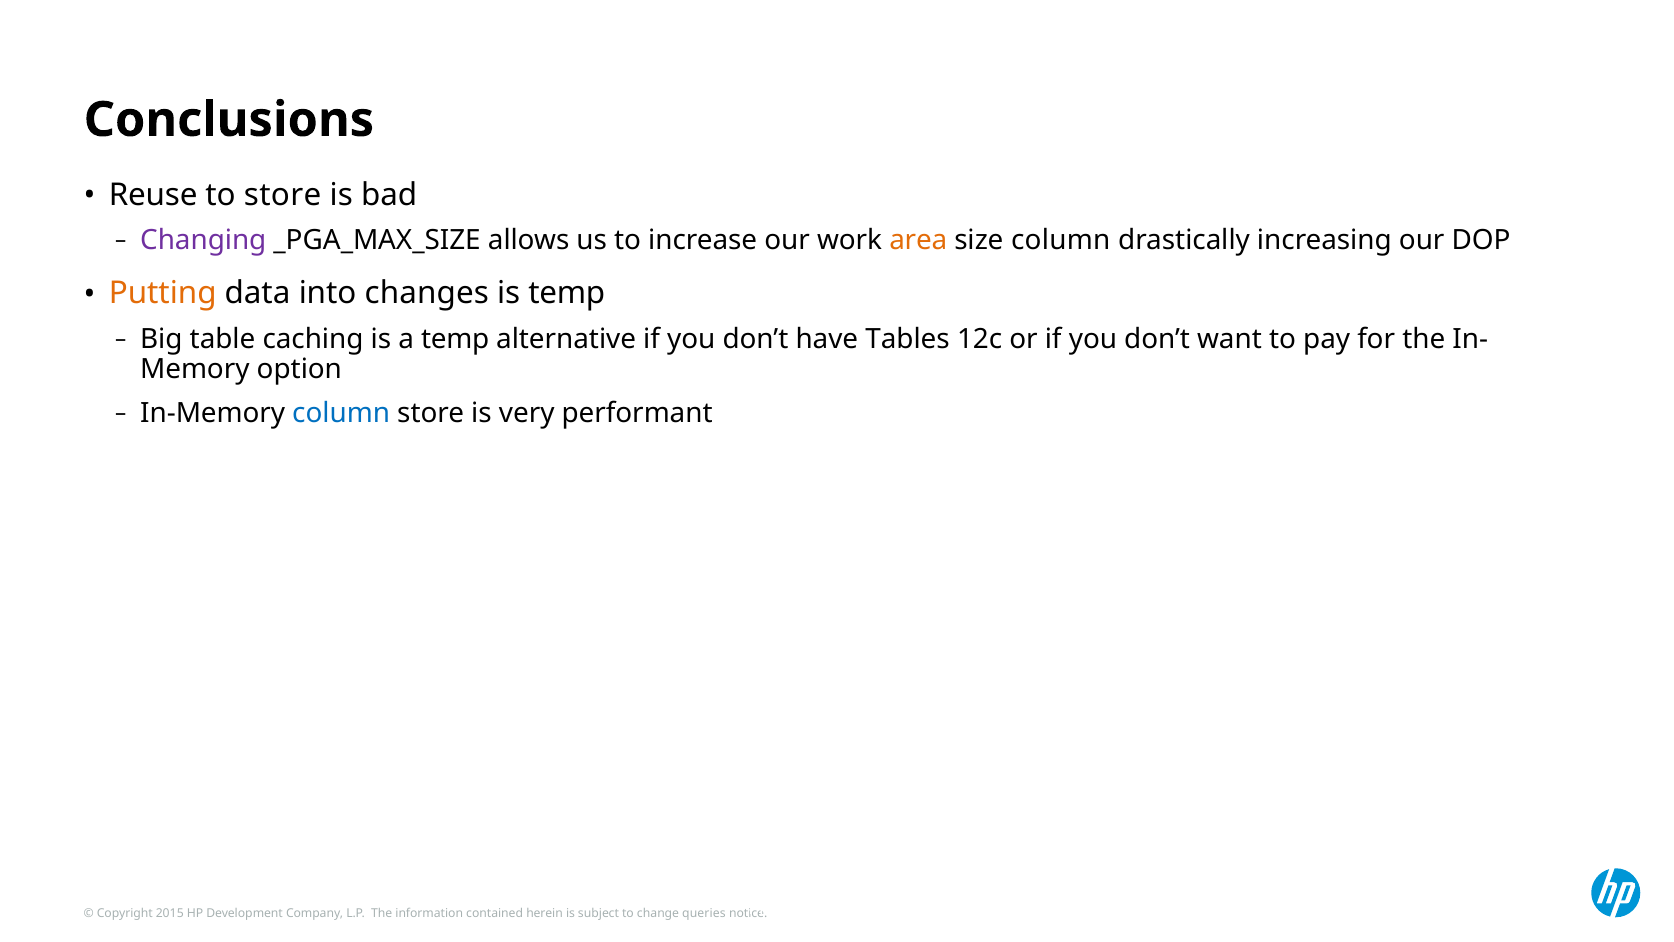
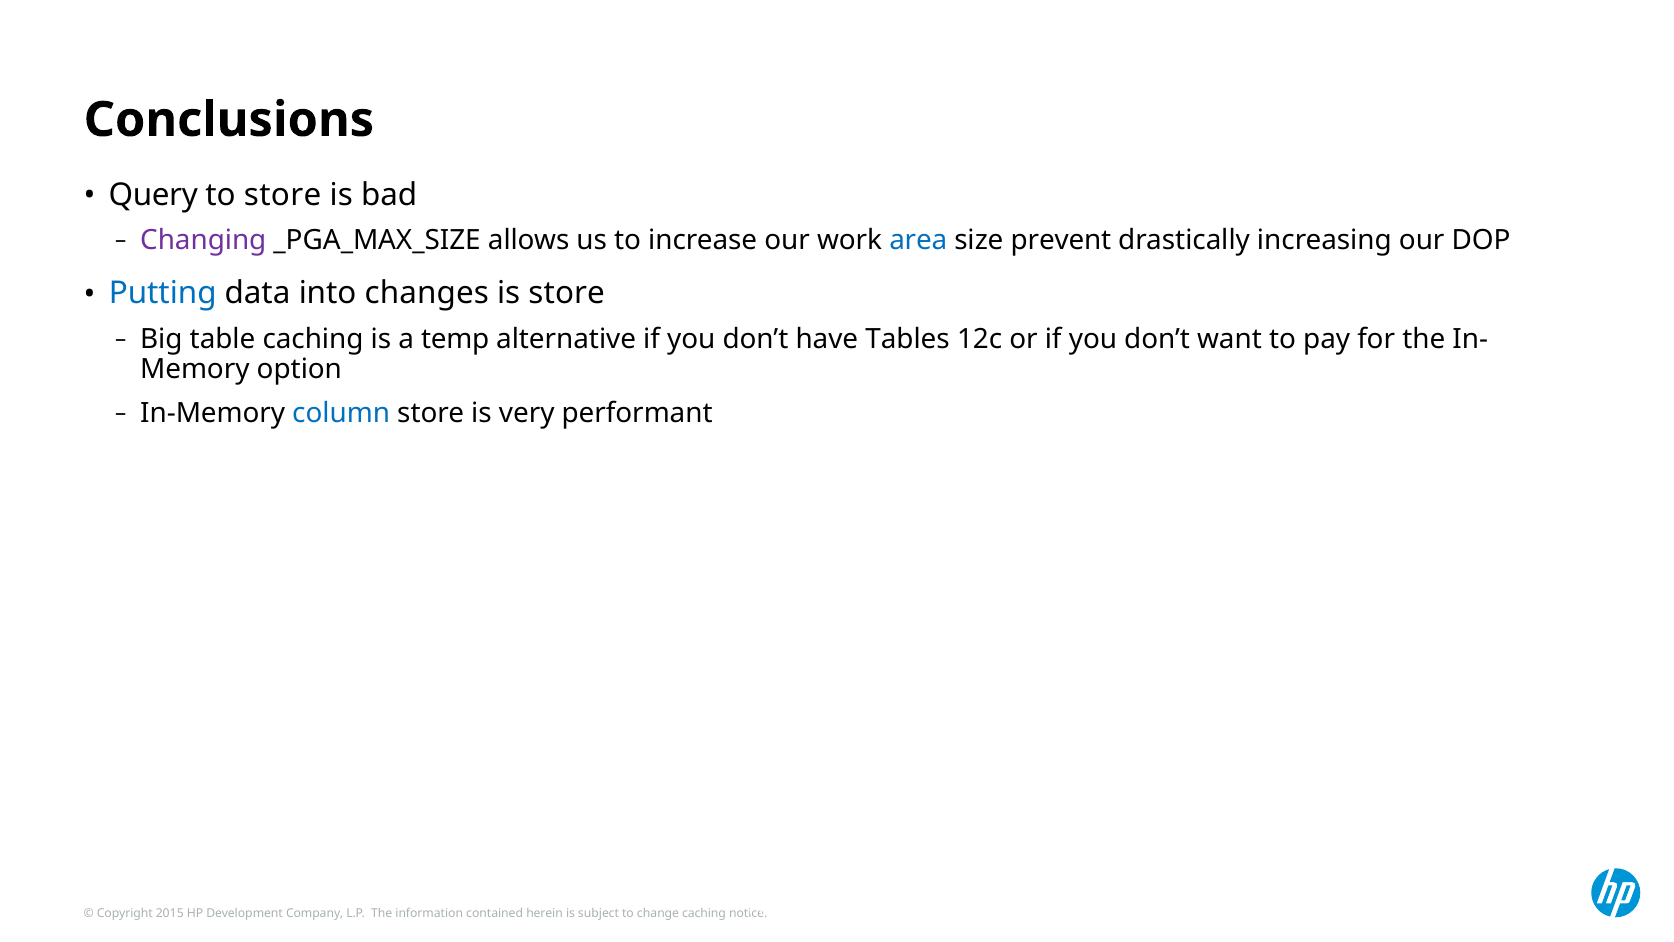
Reuse: Reuse -> Query (153, 195)
area colour: orange -> blue (918, 241)
size column: column -> prevent (1061, 241)
Putting colour: orange -> blue (163, 294)
is temp: temp -> store (567, 294)
queries: queries -> caching (704, 913)
